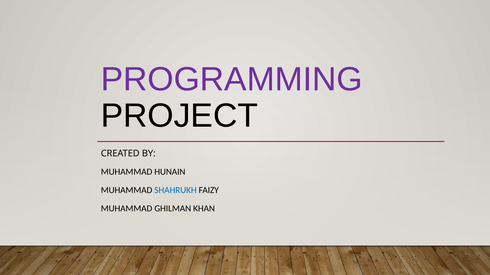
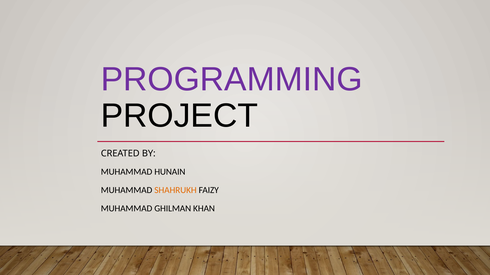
SHAHRUKH colour: blue -> orange (176, 191)
